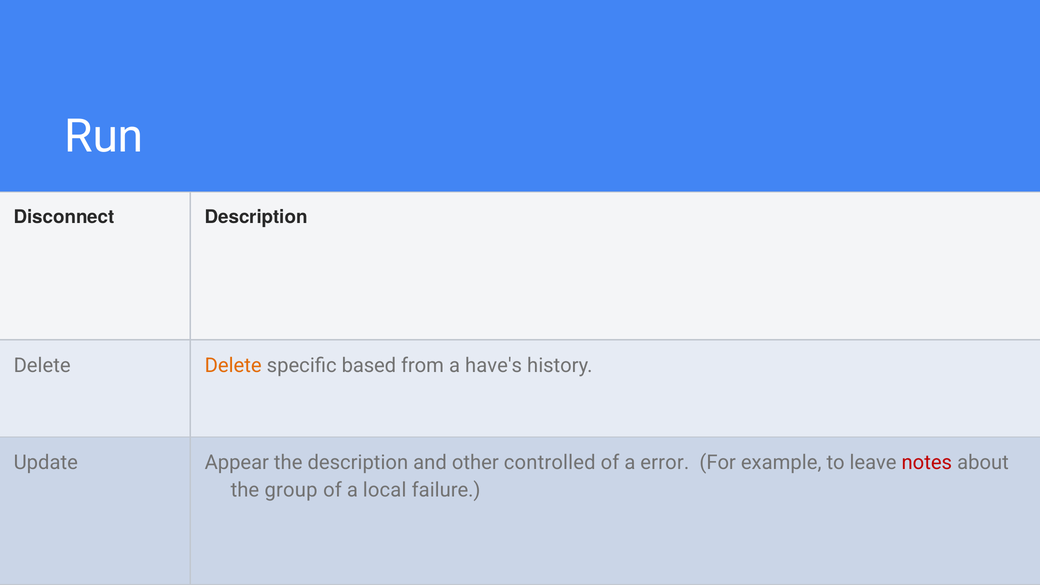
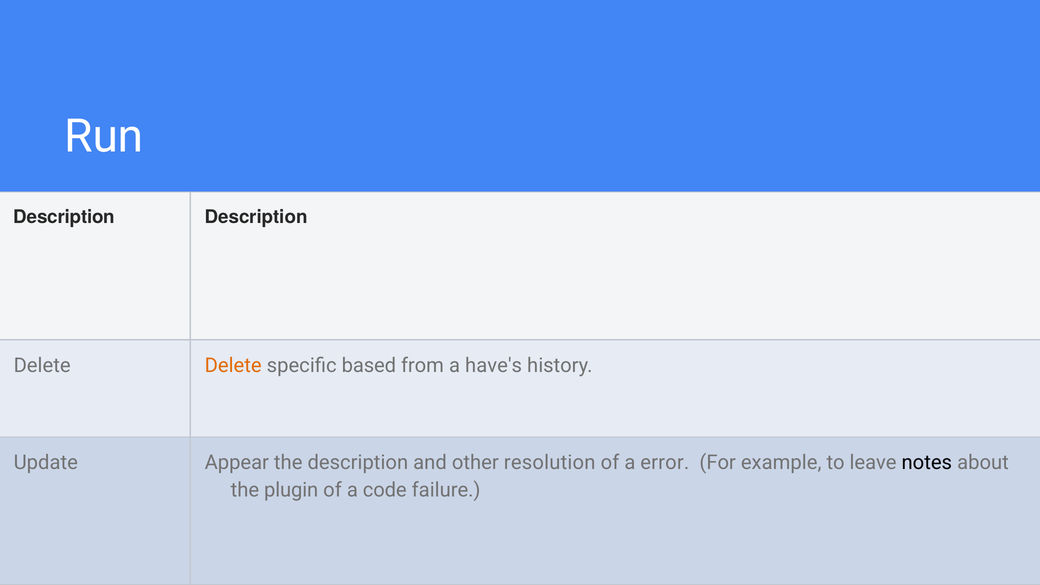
Disconnect: Disconnect -> Description (64, 217)
controlled: controlled -> resolution (550, 463)
notes colour: red -> black (927, 463)
group: group -> plugin (291, 490)
local: local -> code (385, 490)
